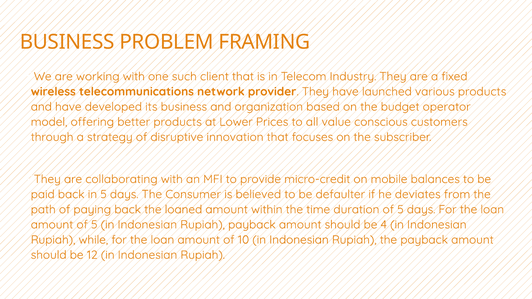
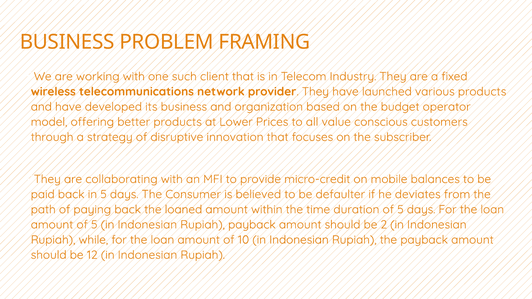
4: 4 -> 2 (384, 225)
